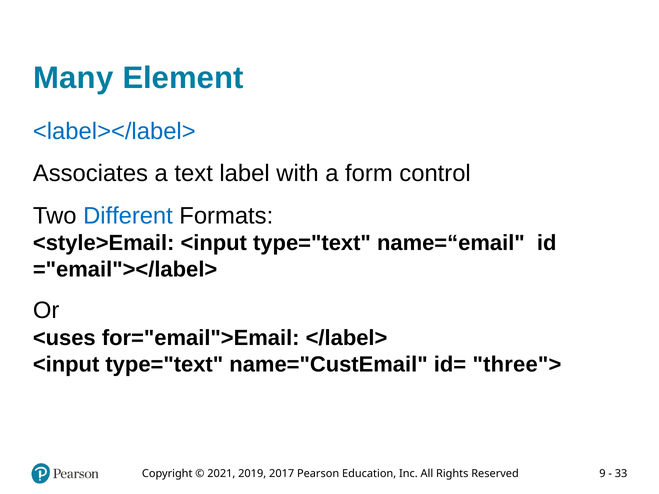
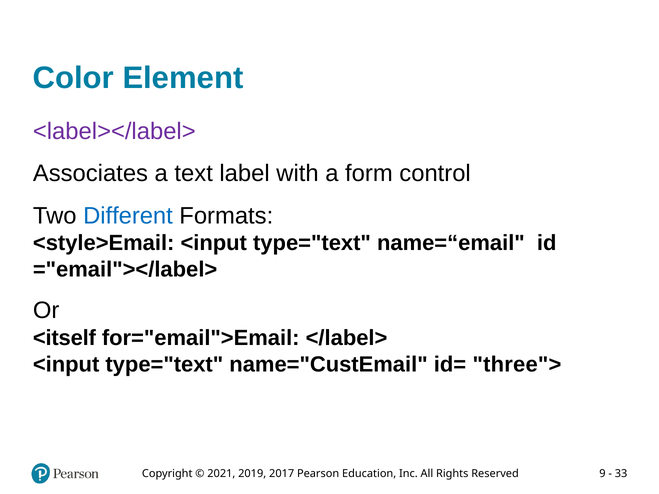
Many: Many -> Color (73, 78)
<label></label> colour: blue -> purple (114, 131)
<uses: <uses -> <itself (64, 338)
